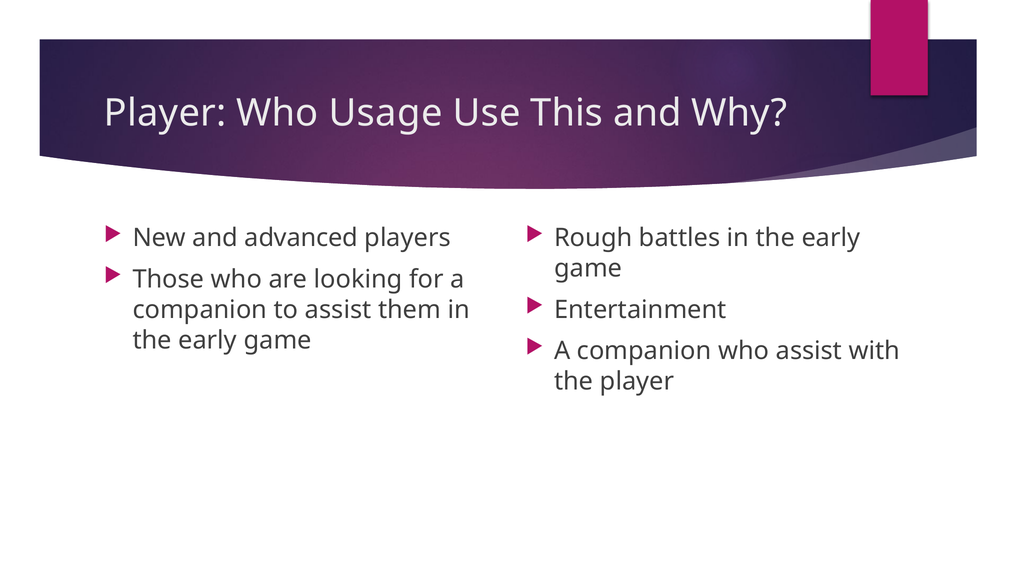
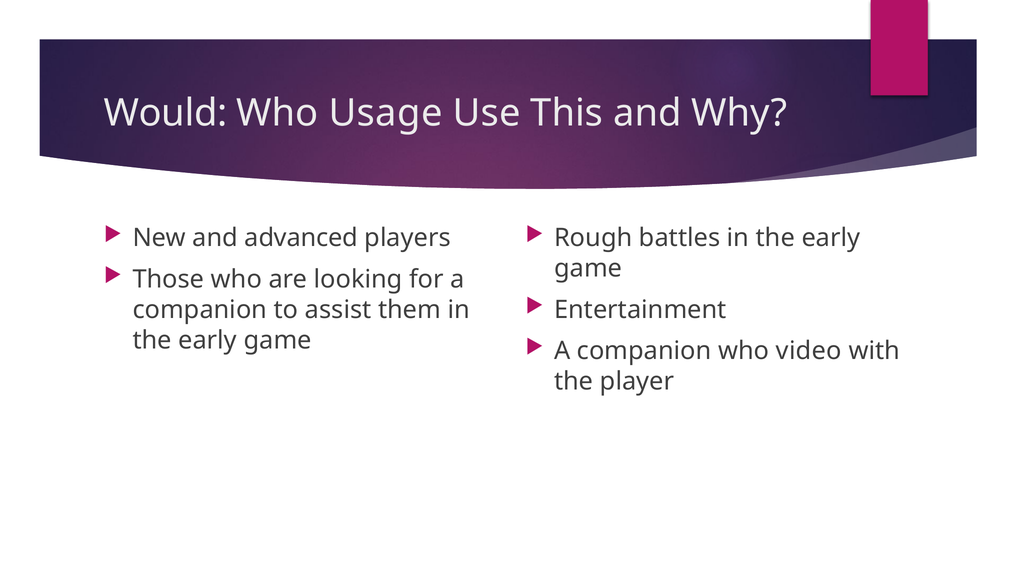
Player: Player -> Would (165, 113)
who assist: assist -> video (809, 351)
